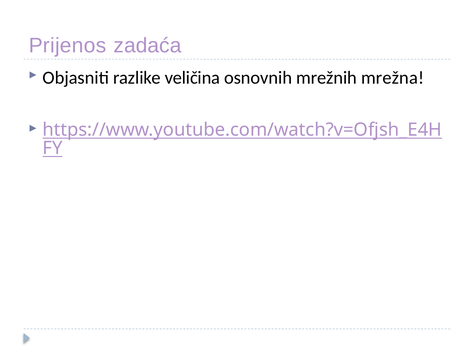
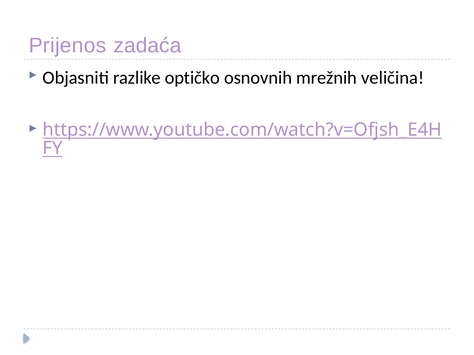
veličina: veličina -> optičko (192, 78)
mrežna: mrežna -> veličina (393, 78)
